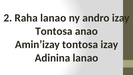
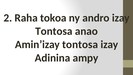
Raha lanao: lanao -> tokoa (53, 18)
Adinina lanao: lanao -> ampy (85, 58)
